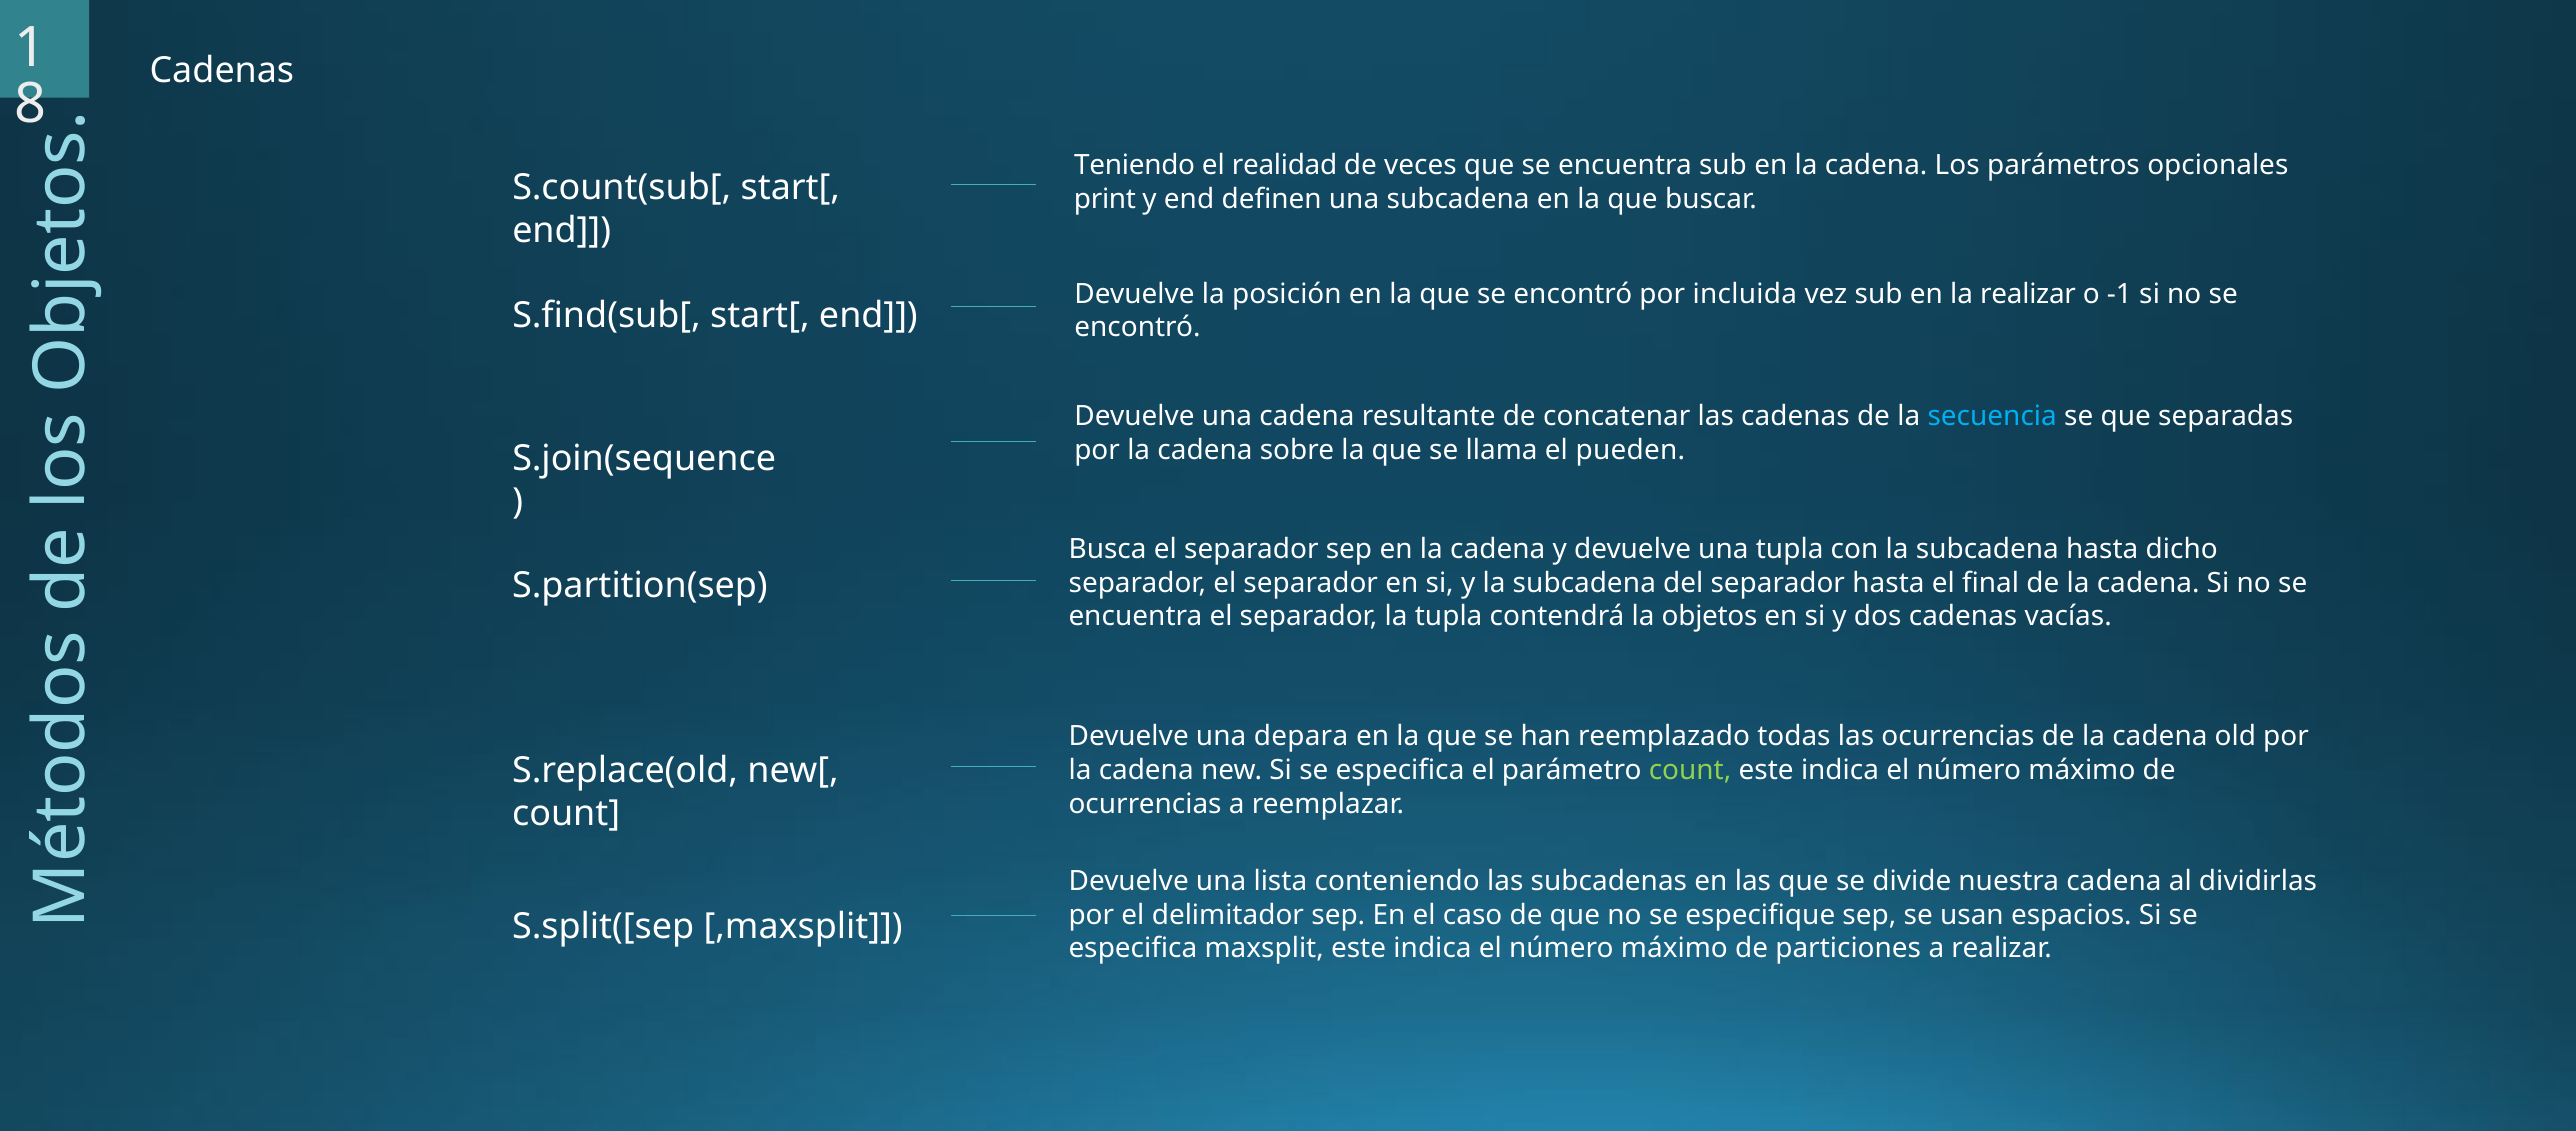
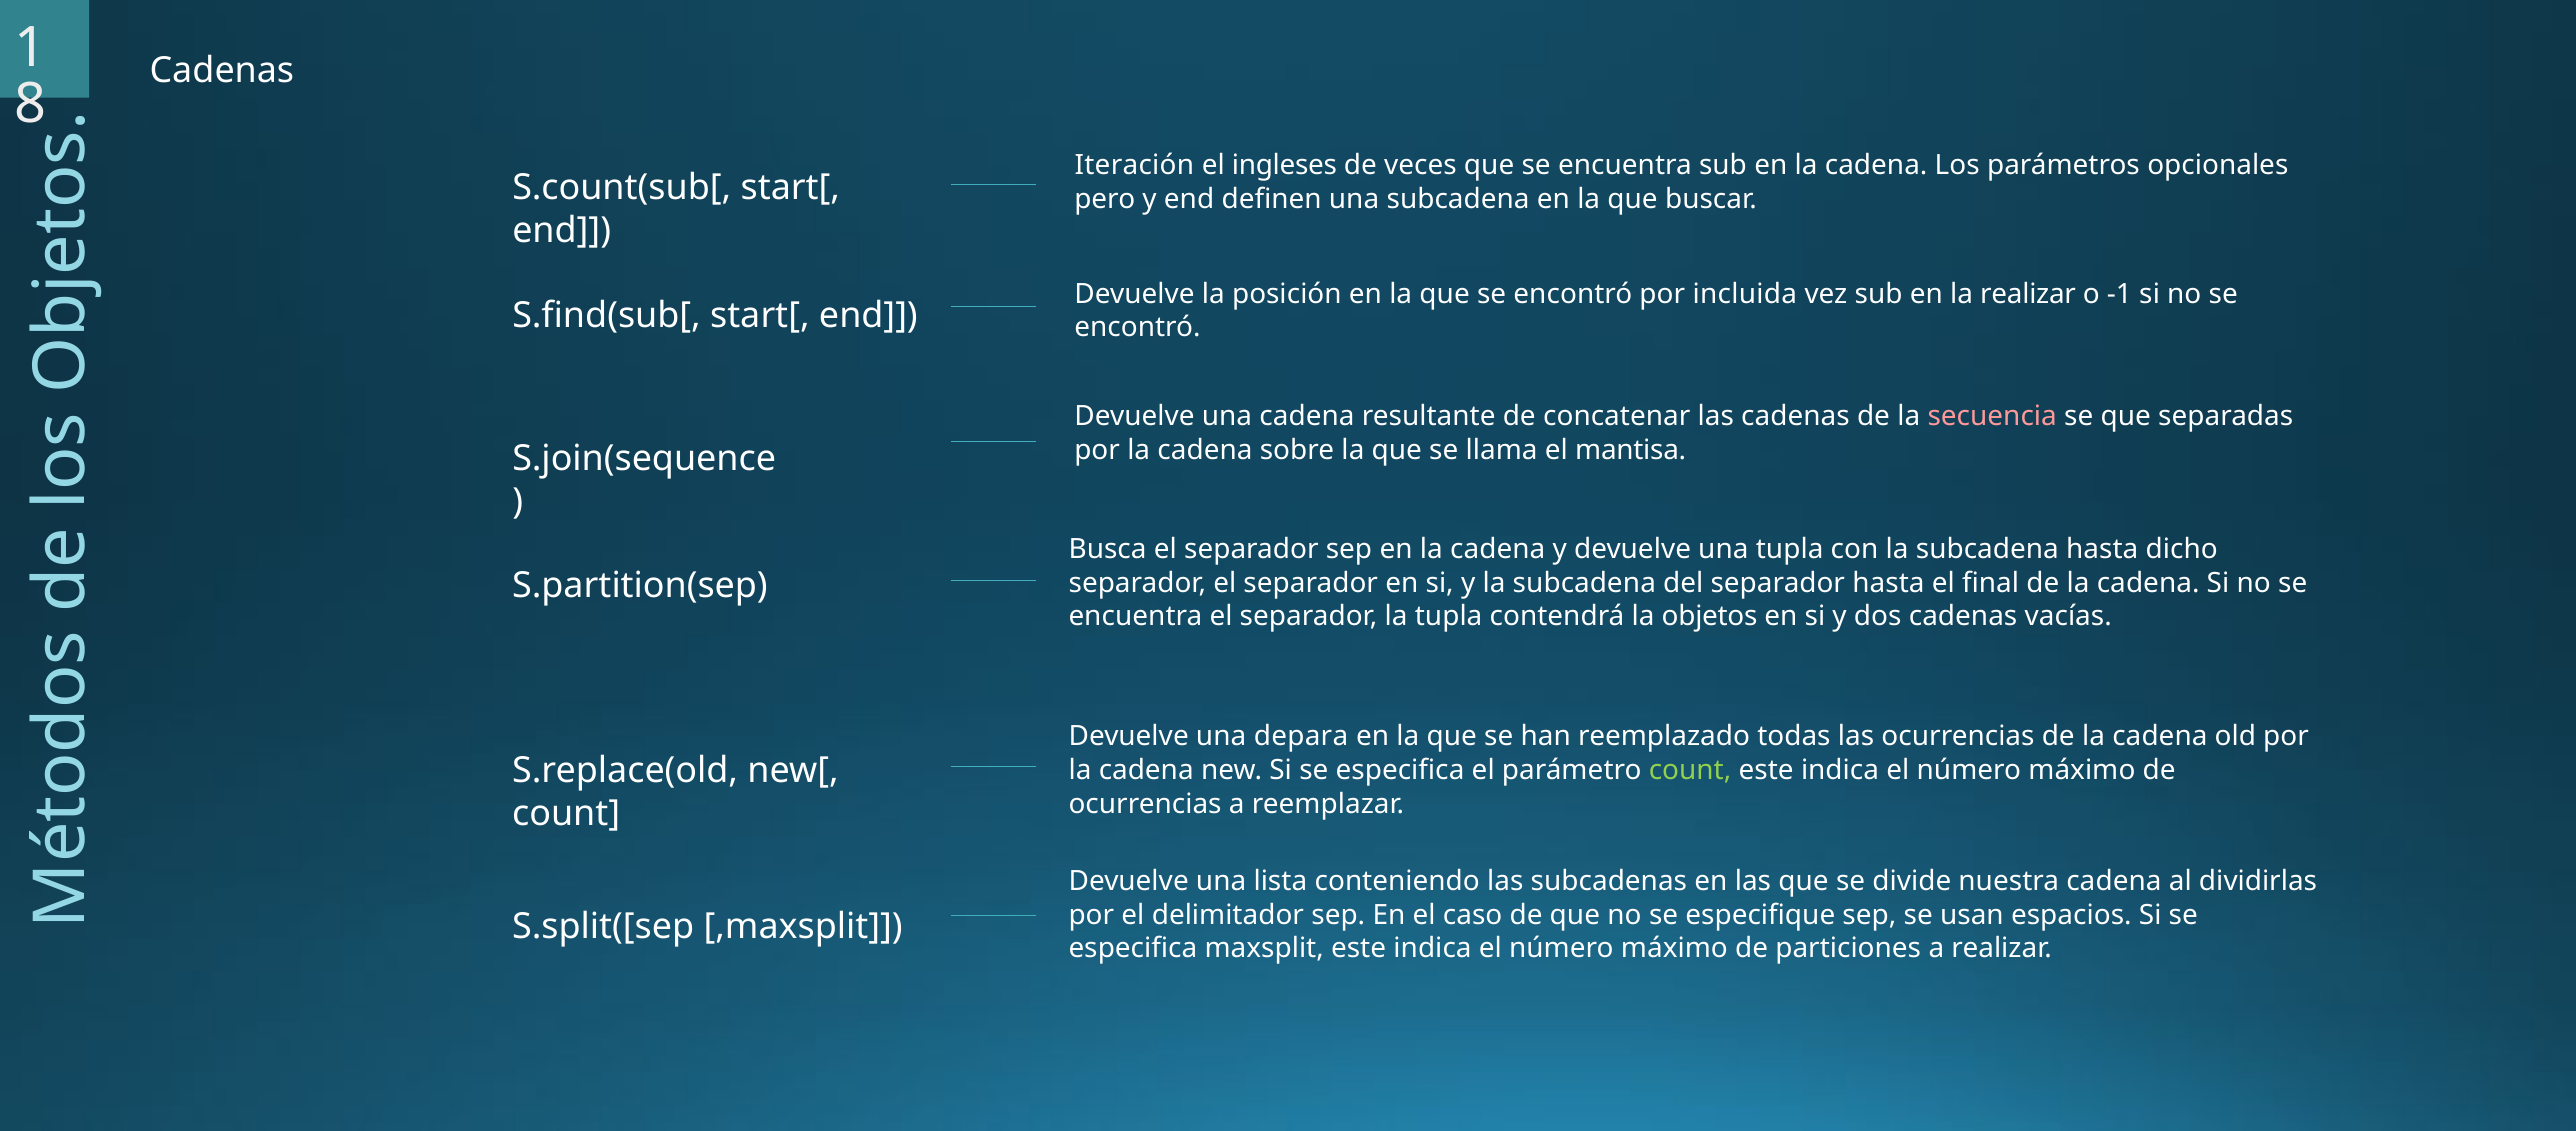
Teniendo: Teniendo -> Iteración (1134, 166)
realidad: realidad -> ingleses (1285, 166)
print: print -> pero (1105, 199)
secuencia colour: light blue -> pink (1992, 416)
pueden: pueden -> mantisa (1631, 450)
